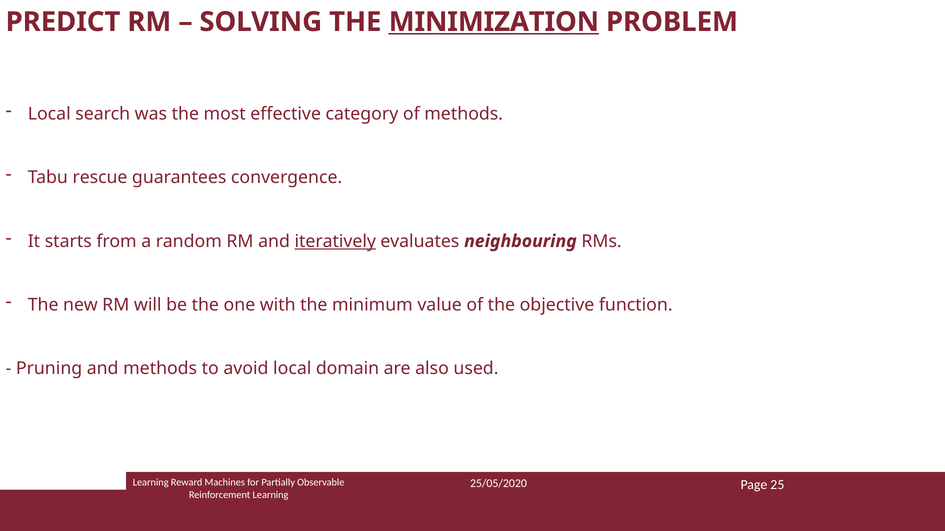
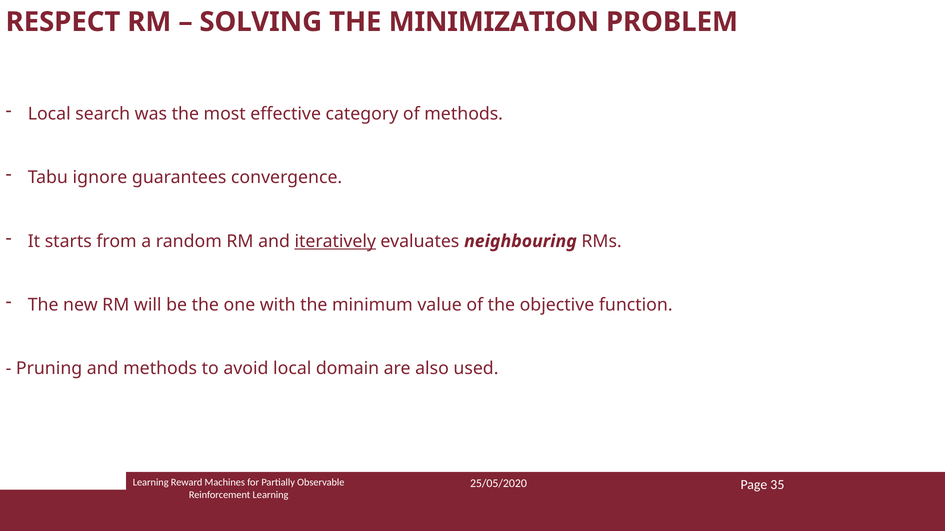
PREDICT: PREDICT -> RESPECT (63, 22)
MINIMIZATION underline: present -> none (494, 22)
rescue: rescue -> ignore (100, 178)
25: 25 -> 35 (777, 485)
